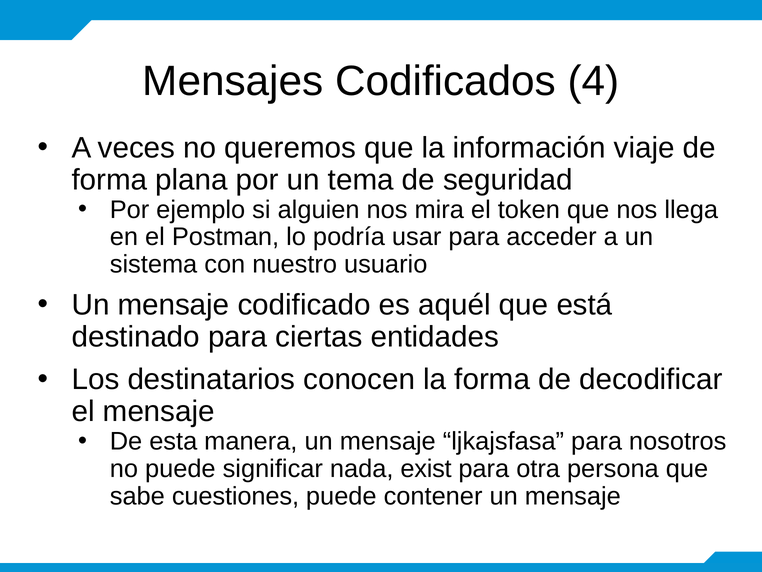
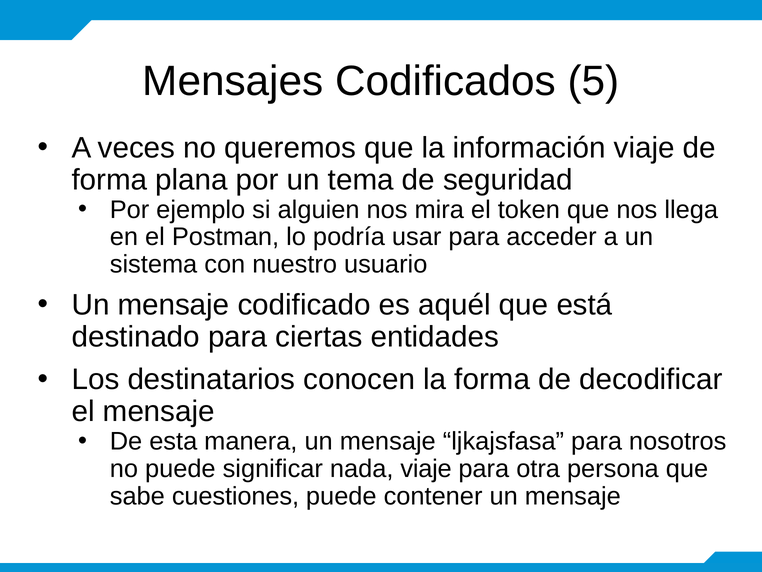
4: 4 -> 5 (594, 81)
nada exist: exist -> viaje (426, 468)
